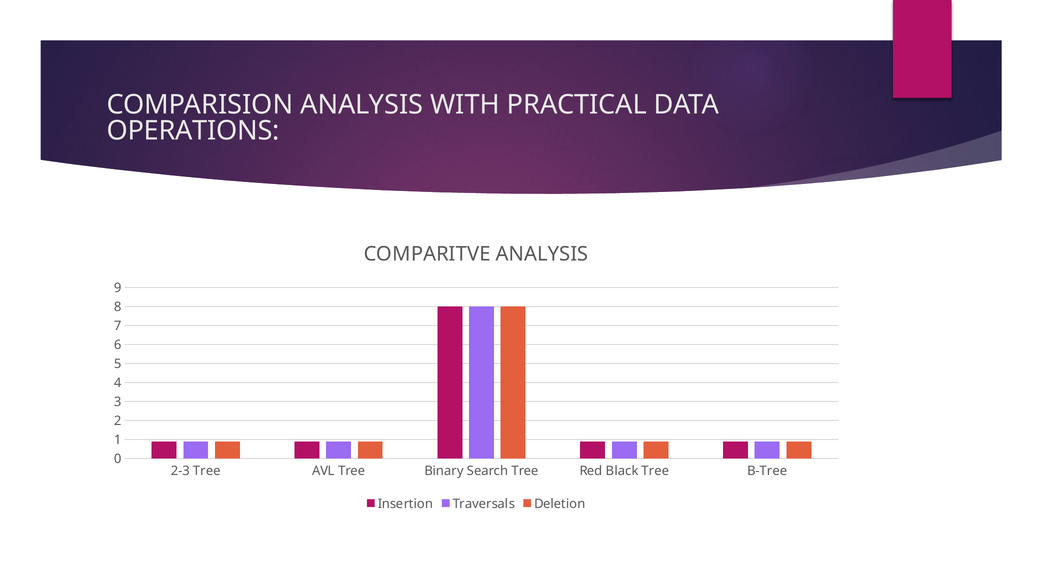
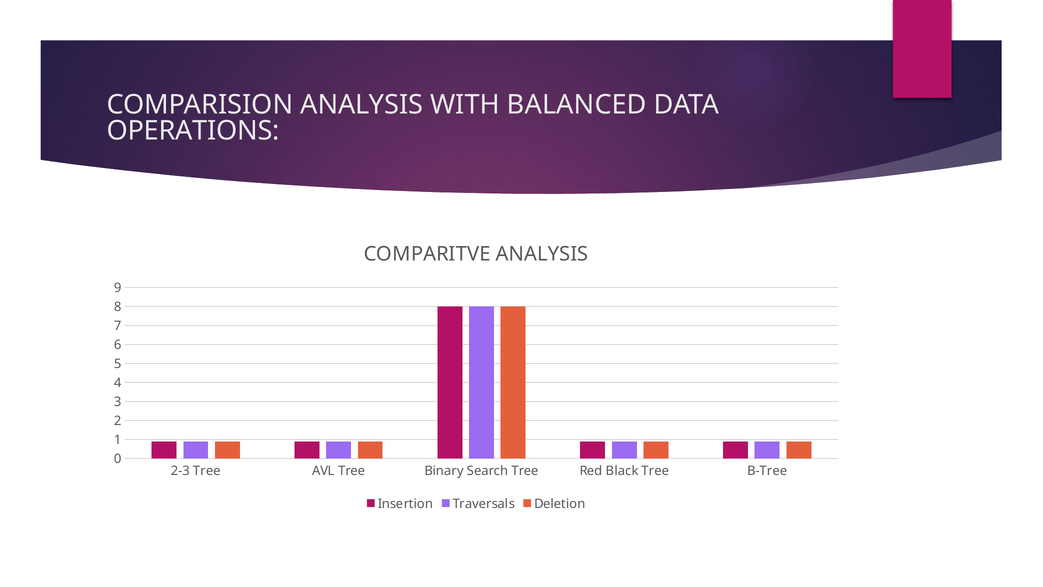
PRACTICAL: PRACTICAL -> BALANCED (577, 105)
